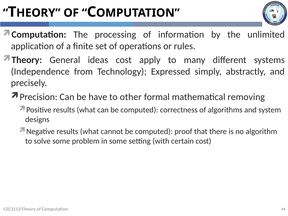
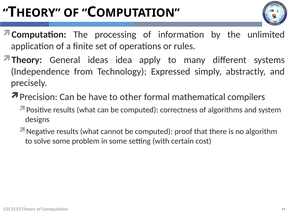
ideas cost: cost -> idea (124, 60)
removing: removing -> compilers (246, 97)
